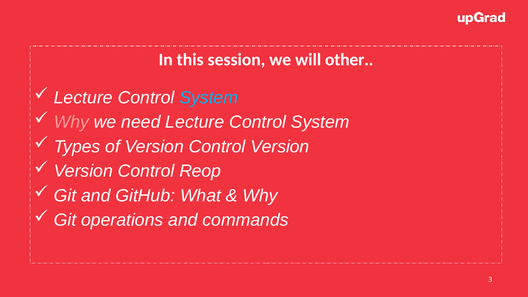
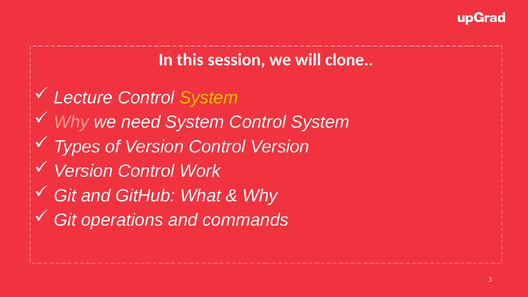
other: other -> clone (349, 60)
System colour: light blue -> yellow (209, 98)
need Lecture: Lecture -> System (195, 122)
Reop: Reop -> Work (200, 171)
